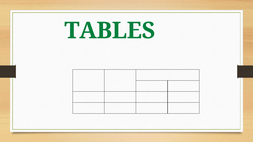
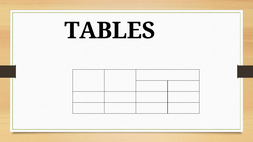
TABLES colour: green -> black (110, 31)
